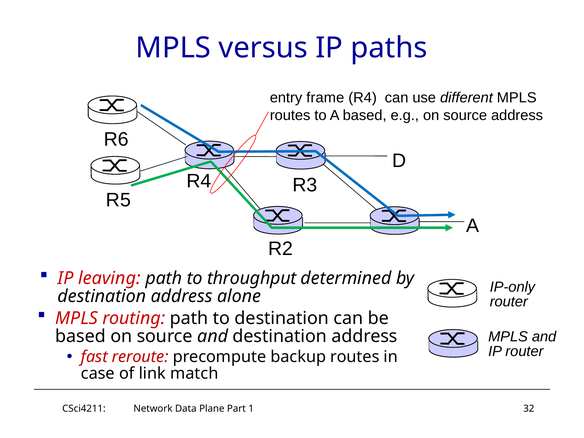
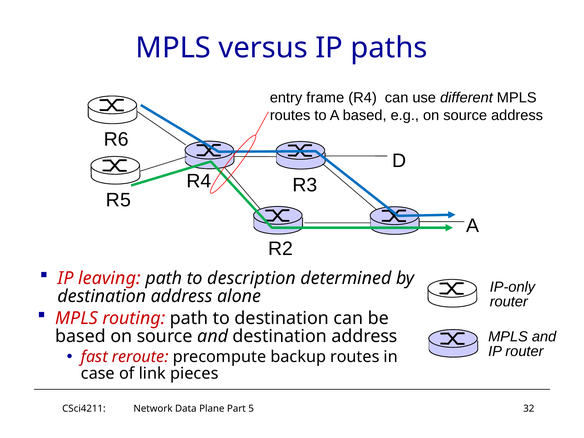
throughput: throughput -> description (252, 278)
match: match -> pieces (194, 374)
1: 1 -> 5 (251, 409)
